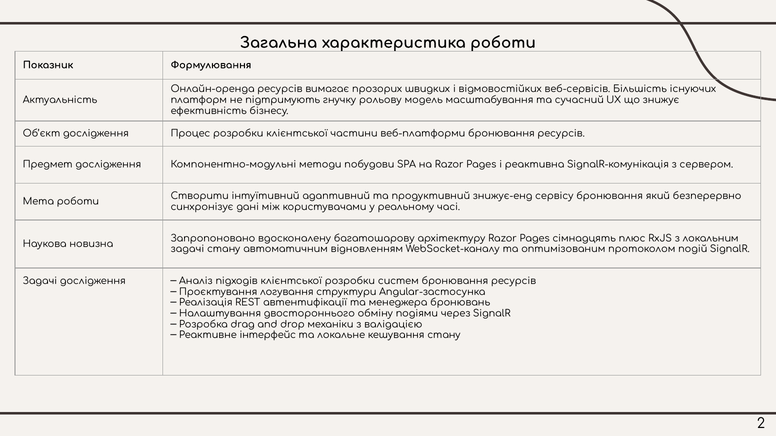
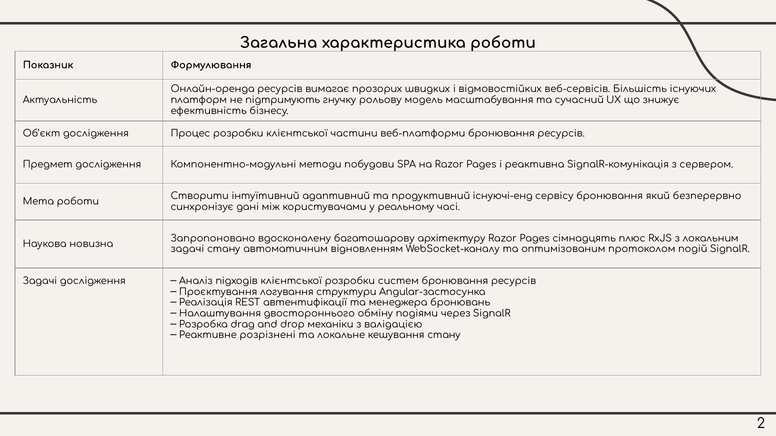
знижує-енд: знижує-енд -> існуючі-енд (503, 196)
інтерфейс: інтерфейс -> розрізнені (268, 336)
